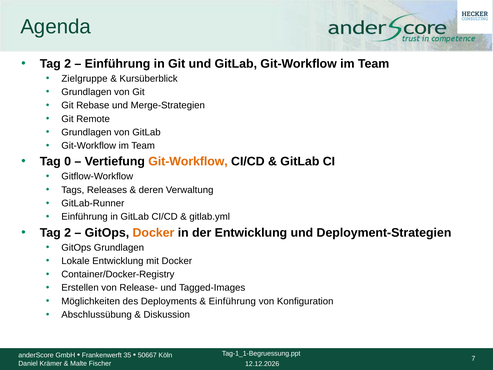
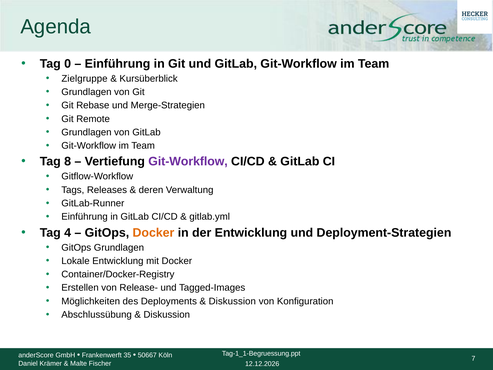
2: 2 -> 0 (68, 64)
0: 0 -> 8 (68, 161)
Git-Workflow colour: orange -> purple (188, 161)
2: 2 -> 4 (68, 232)
Einführung: Einführung -> Diskussion (232, 301)
